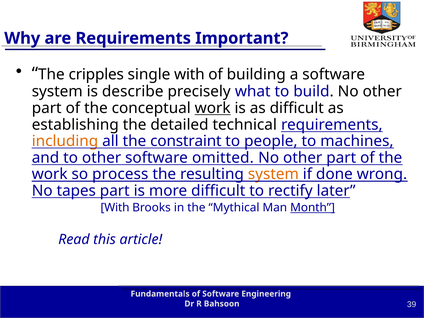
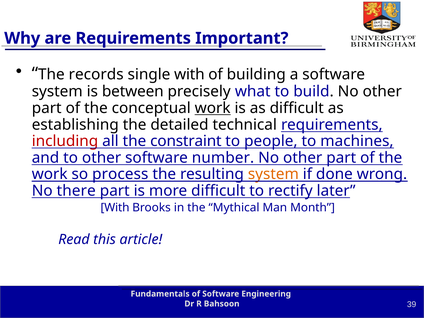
cripples: cripples -> records (96, 75)
describe: describe -> between (133, 92)
including colour: orange -> red (65, 141)
omitted: omitted -> number (223, 158)
tapes: tapes -> there (76, 191)
Month underline: present -> none (313, 208)
